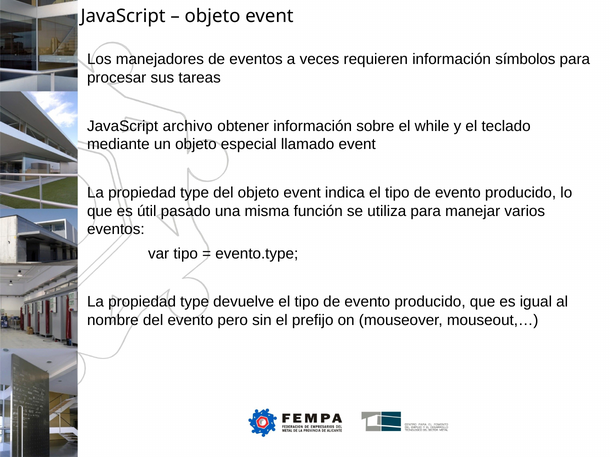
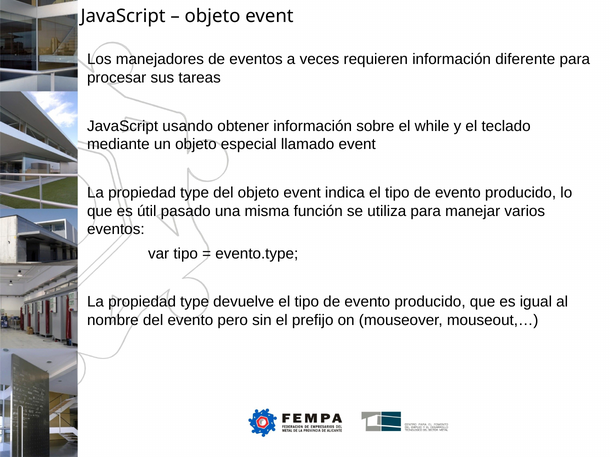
símbolos: símbolos -> diferente (525, 59)
archivo: archivo -> usando (188, 126)
